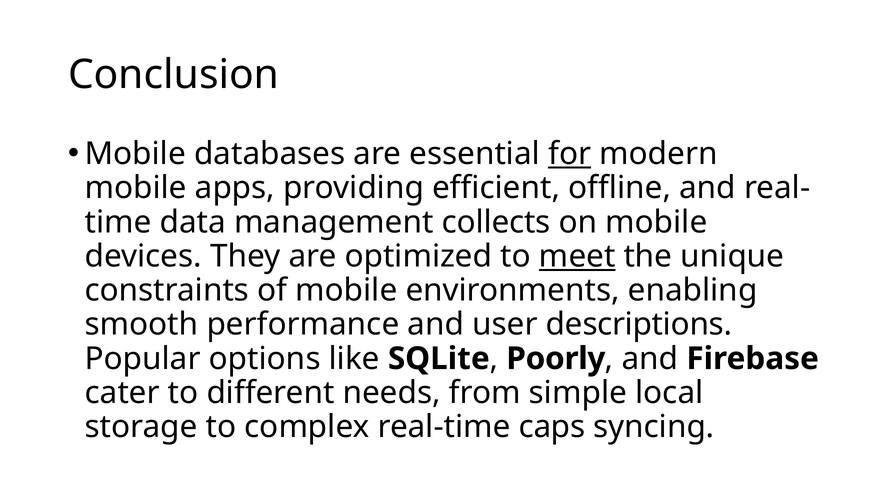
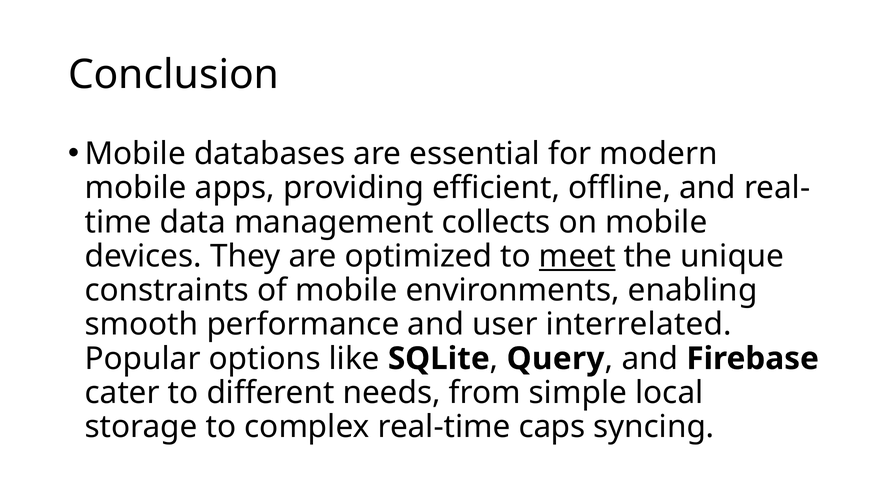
for underline: present -> none (570, 154)
descriptions: descriptions -> interrelated (639, 324)
Poorly: Poorly -> Query (556, 358)
